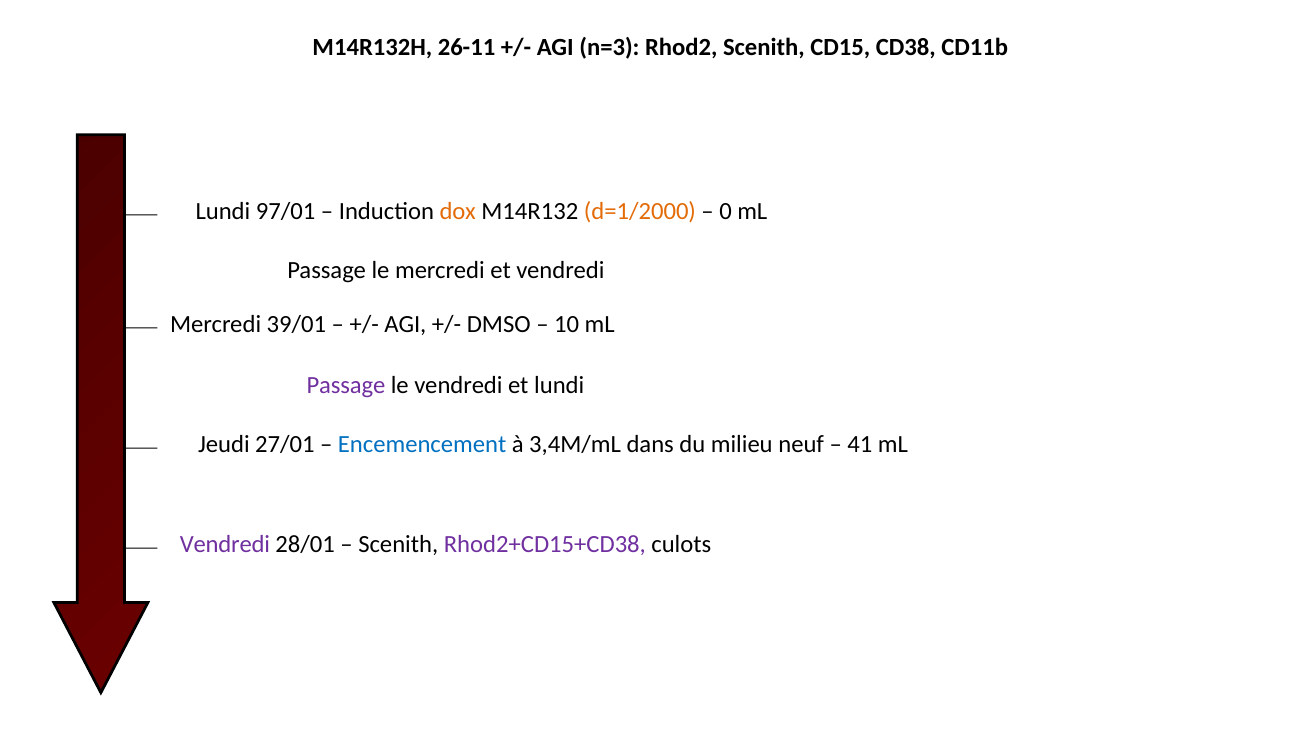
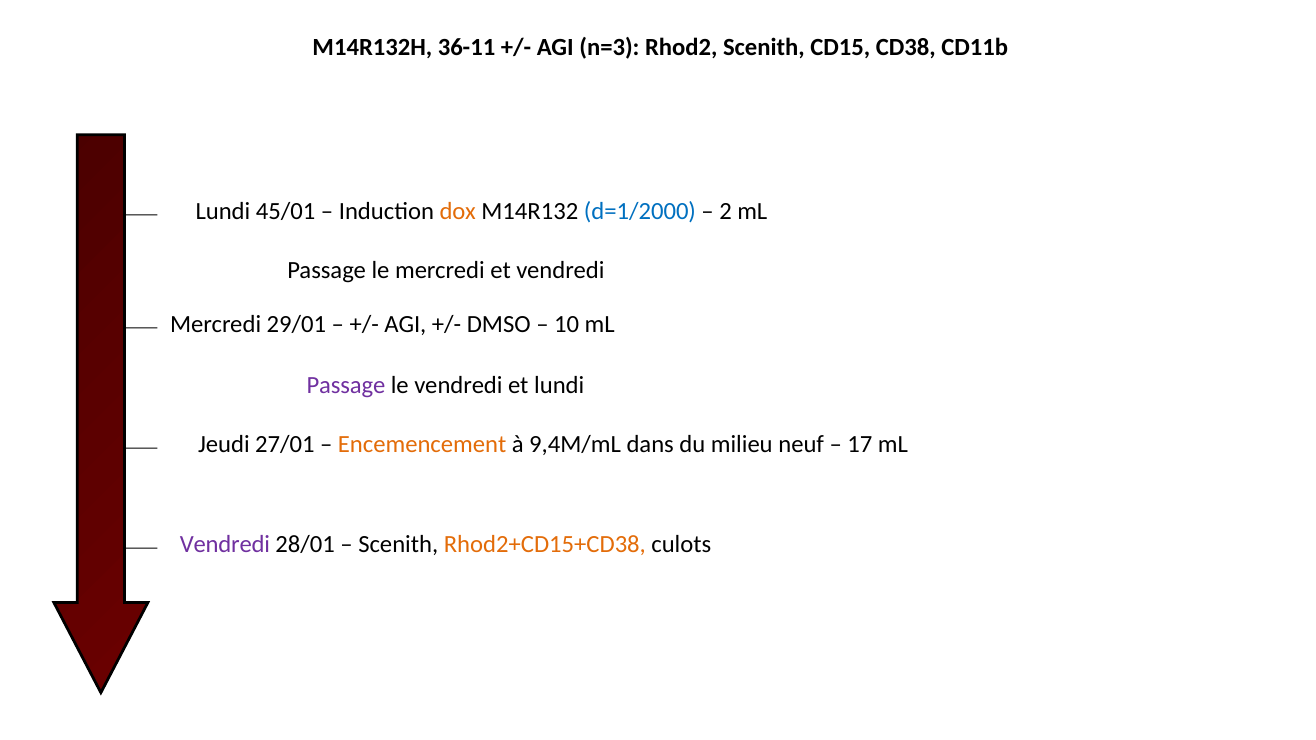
26-11: 26-11 -> 36-11 (467, 47)
97/01: 97/01 -> 45/01 (286, 212)
d=1/2000 colour: orange -> blue (640, 212)
0: 0 -> 2 (726, 212)
39/01: 39/01 -> 29/01 (296, 325)
Encemencement colour: blue -> orange (422, 445)
3,4M/mL: 3,4M/mL -> 9,4M/mL (575, 445)
41: 41 -> 17 (860, 445)
Rhod2+CD15+CD38 colour: purple -> orange (545, 545)
